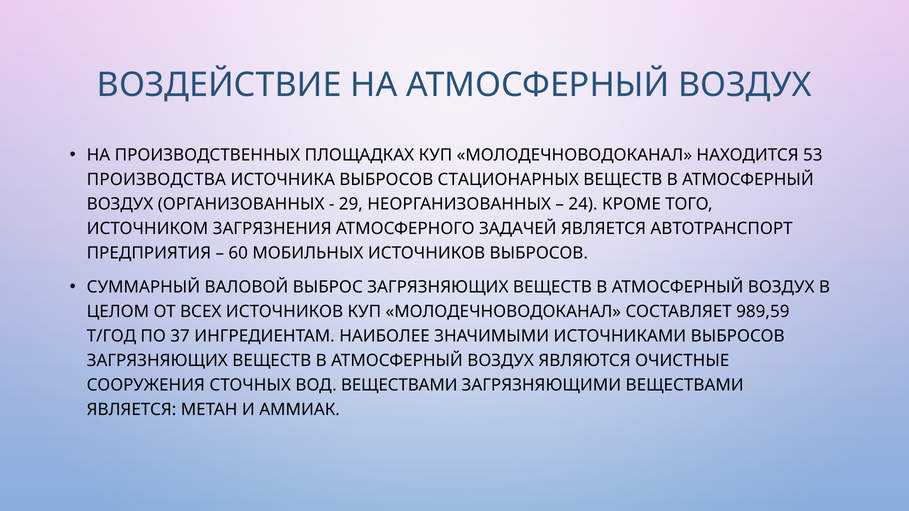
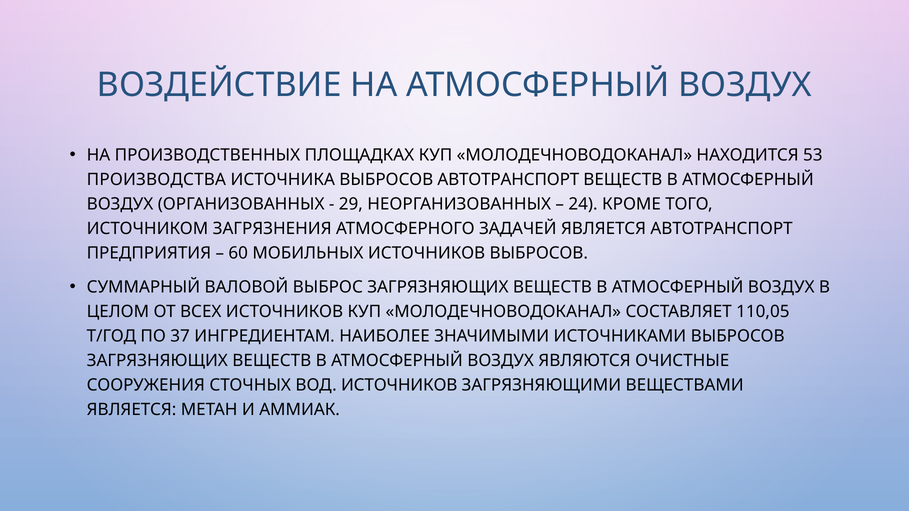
ВЫБРОСОВ СТАЦИОНАРНЫХ: СТАЦИОНАРНЫХ -> АВТОТРАНСПОРТ (508, 180)
989,59: 989,59 -> 110,05 (763, 312)
ВОД ВЕЩЕСТВАМИ: ВЕЩЕСТВАМИ -> ИСТОЧНИКОВ (399, 386)
